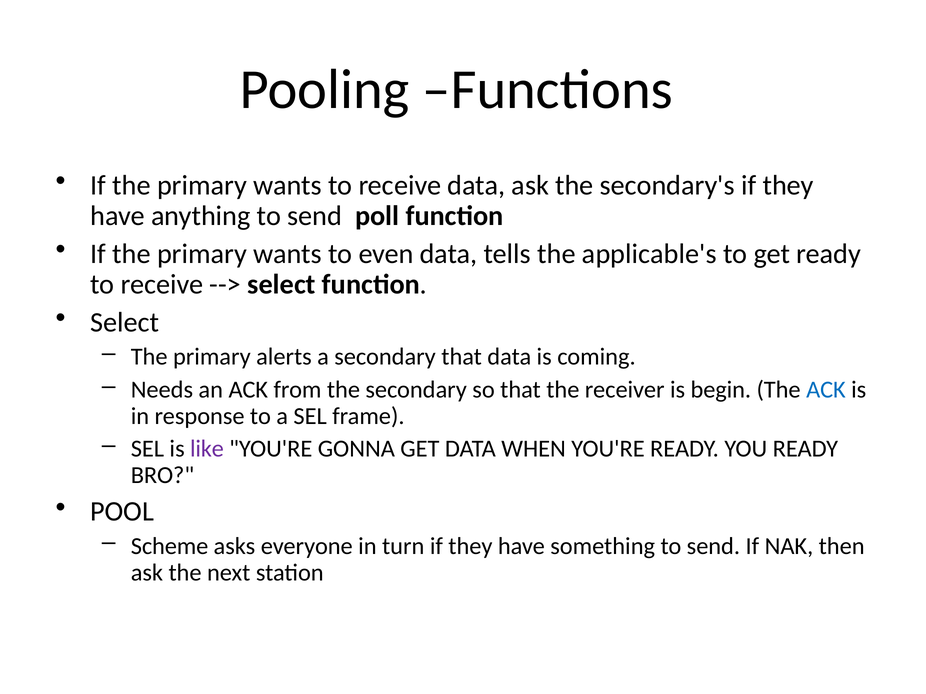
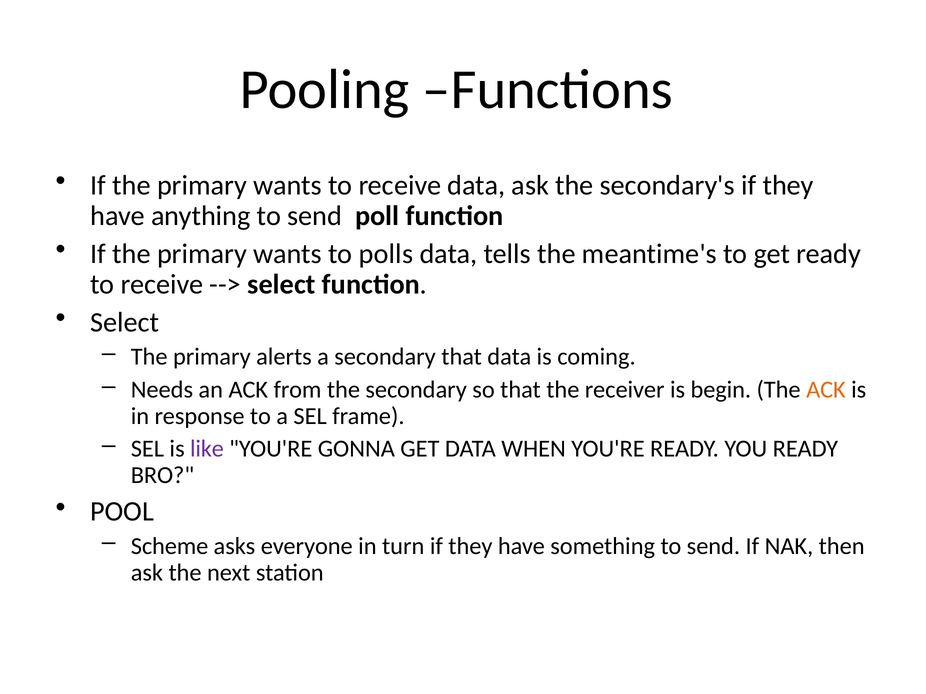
even: even -> polls (386, 254)
applicable's: applicable's -> meantime's (649, 254)
ACK colour: blue -> orange (826, 390)
